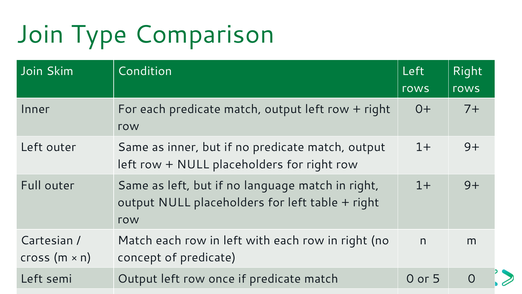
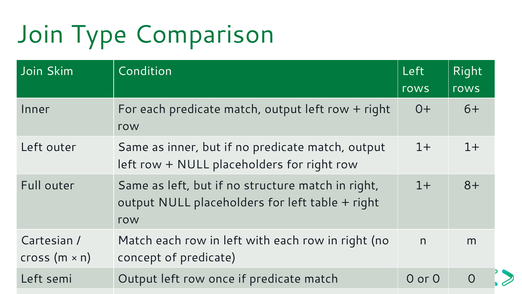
7+: 7+ -> 6+ (472, 109)
9+: 9+ -> 1+ (472, 147)
language: language -> structure (269, 185)
9+: 9+ -> 8+ (472, 185)
or 5: 5 -> 0 (436, 278)
